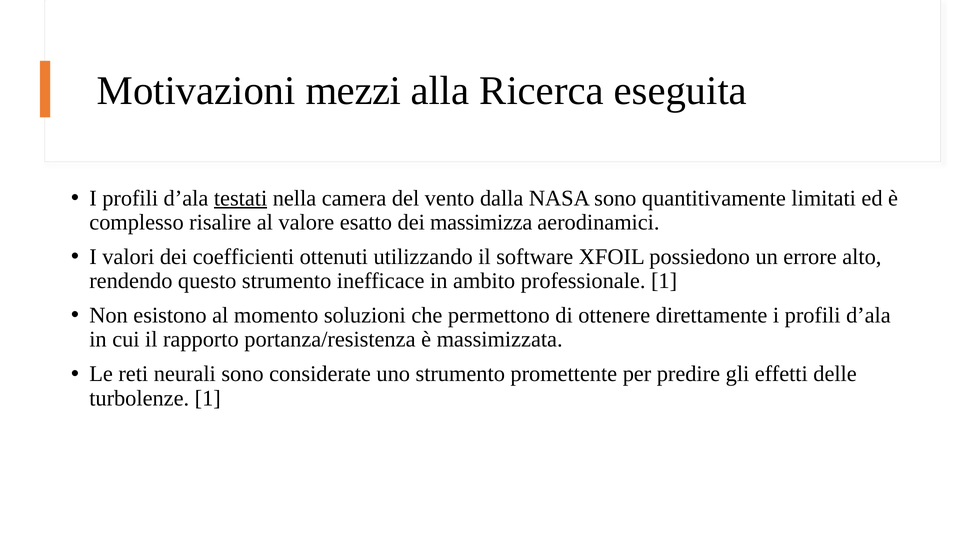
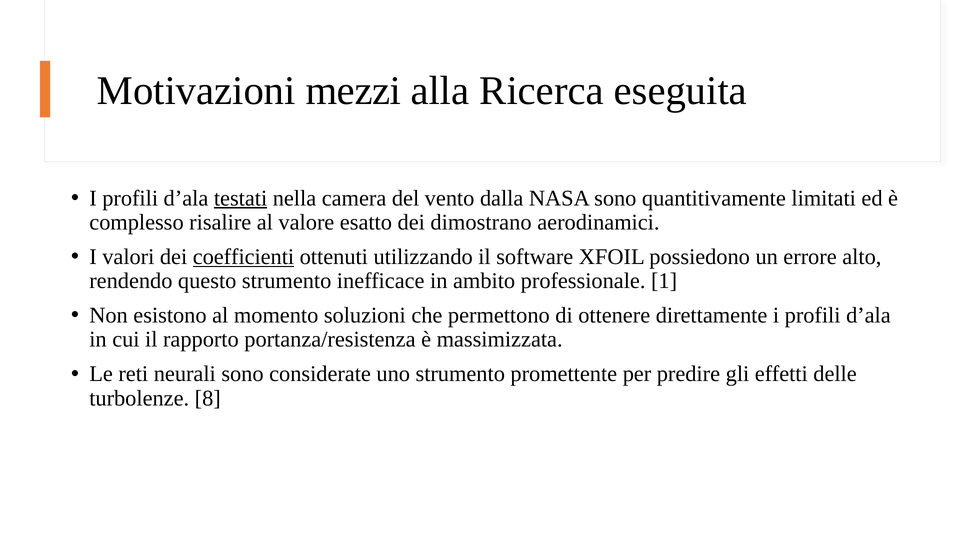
massimizza: massimizza -> dimostrano (481, 222)
coefficienti underline: none -> present (243, 257)
turbolenze 1: 1 -> 8 (208, 398)
